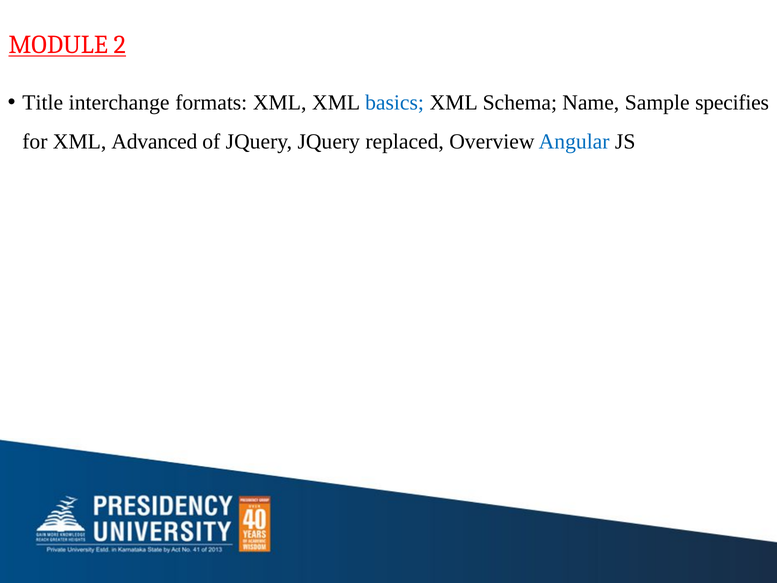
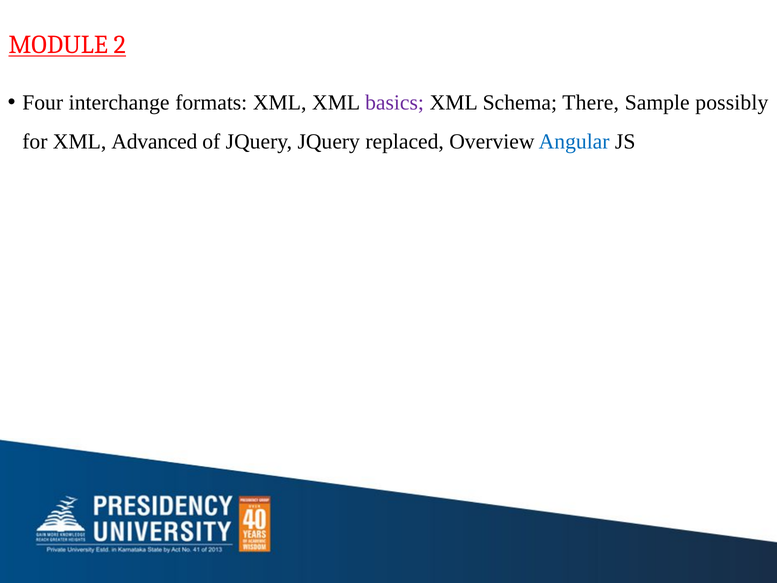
Title: Title -> Four (43, 103)
basics colour: blue -> purple (395, 103)
Name: Name -> There (591, 103)
specifies: specifies -> possibly (732, 103)
